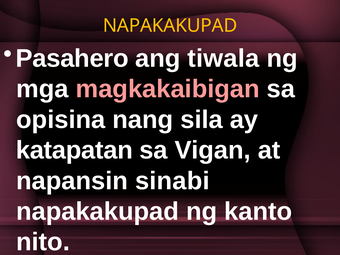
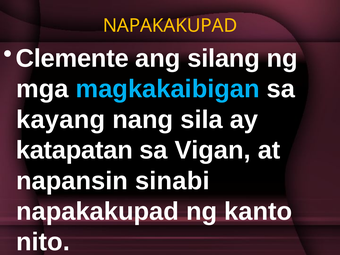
Pasahero: Pasahero -> Clemente (72, 58)
tiwala: tiwala -> silang (224, 58)
magkakaibigan colour: pink -> light blue (168, 89)
opisina: opisina -> kayang (61, 120)
